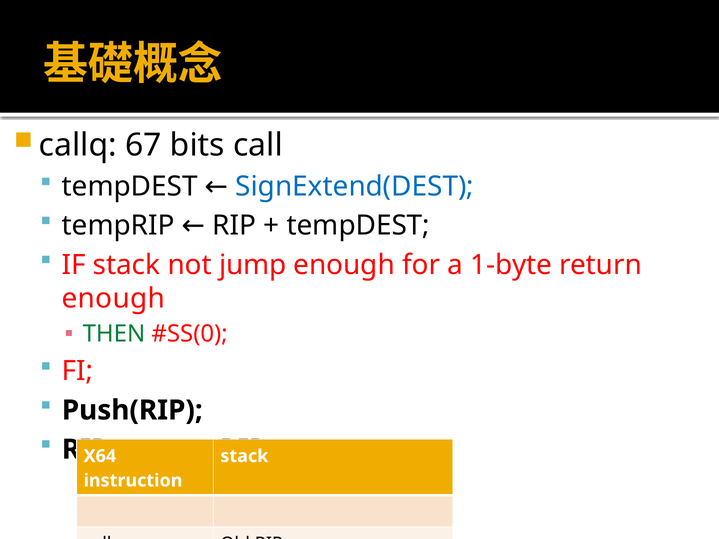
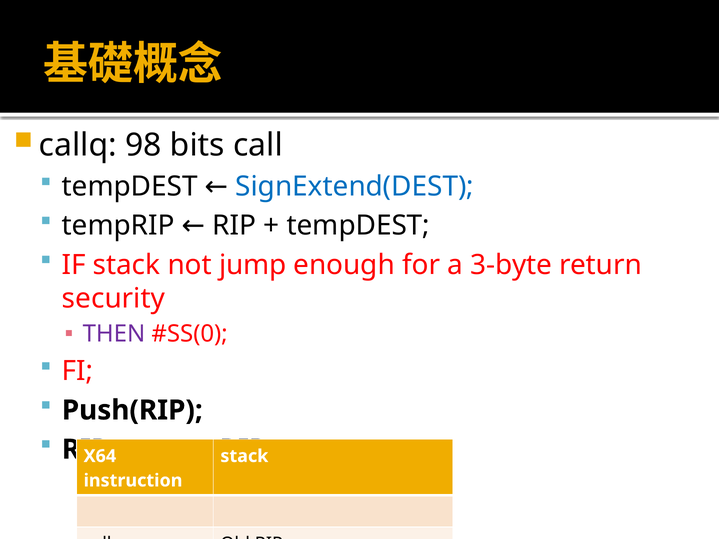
67: 67 -> 98 (143, 145)
1-byte: 1-byte -> 3-byte (511, 265)
enough: enough -> security (113, 299)
THEN colour: green -> purple (114, 334)
